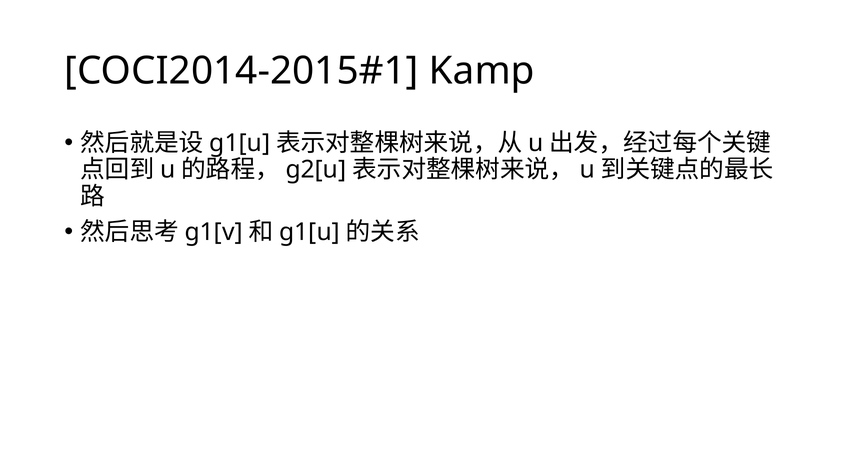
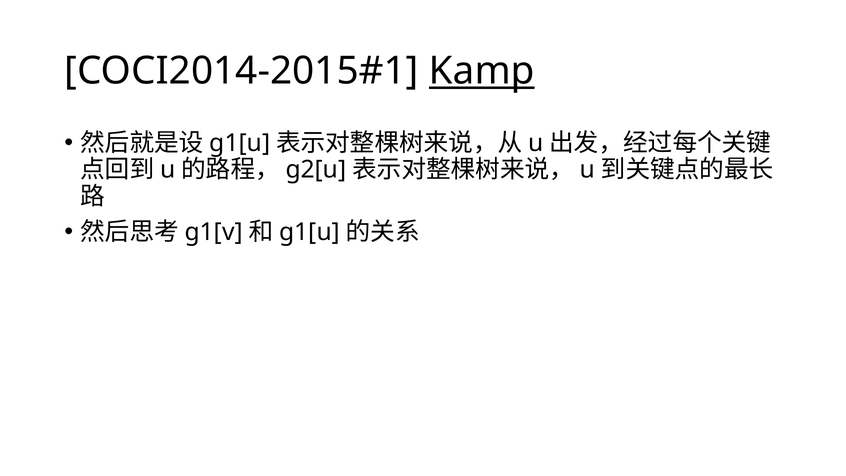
Kamp underline: none -> present (482, 71)
